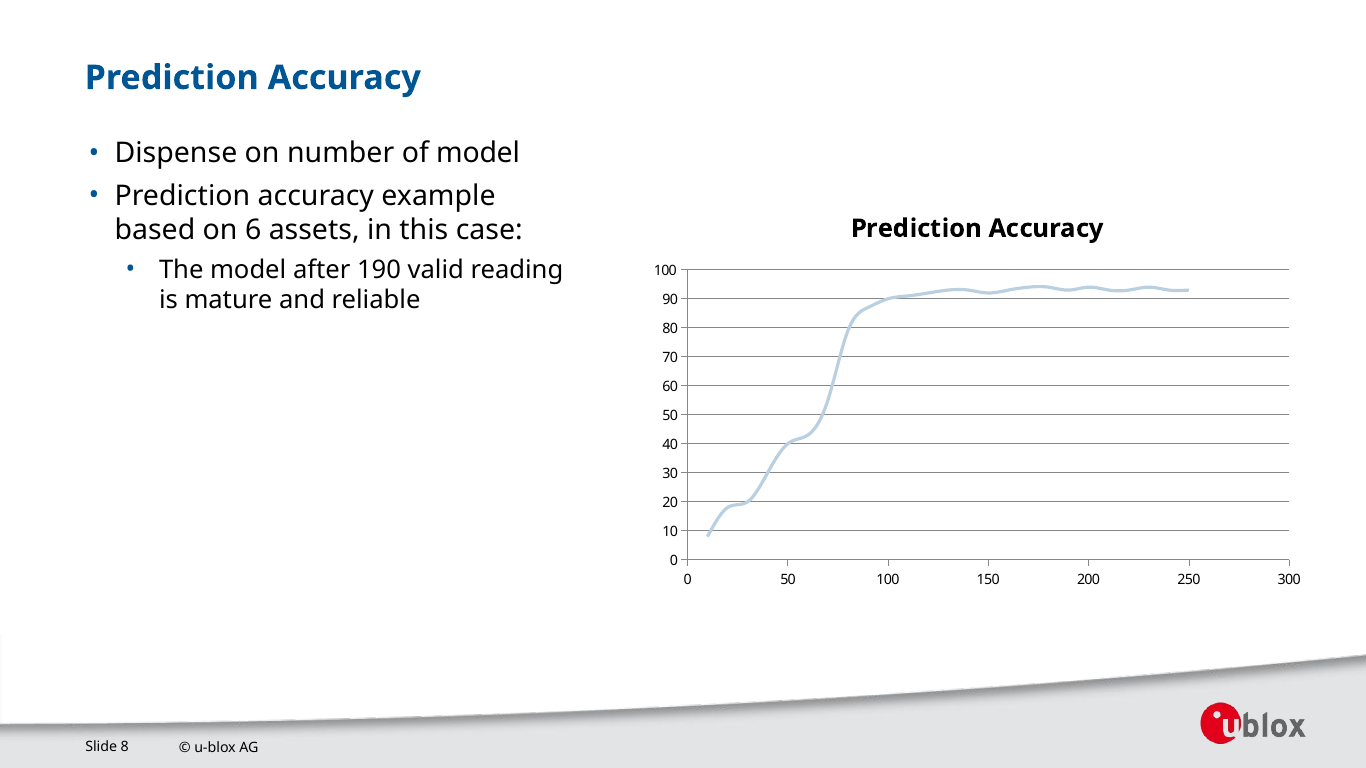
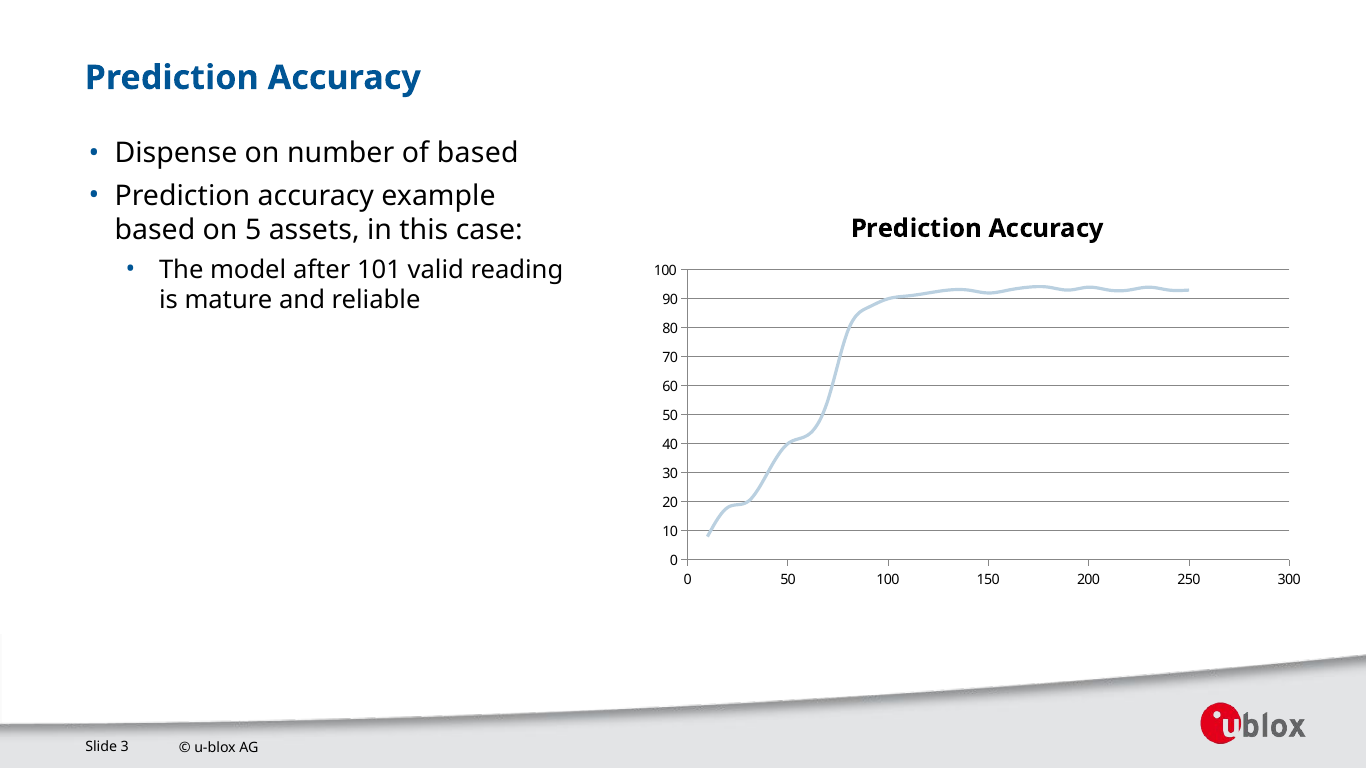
of model: model -> based (478, 153)
6: 6 -> 5 (253, 230)
190: 190 -> 101 (379, 270)
8: 8 -> 3 (125, 747)
